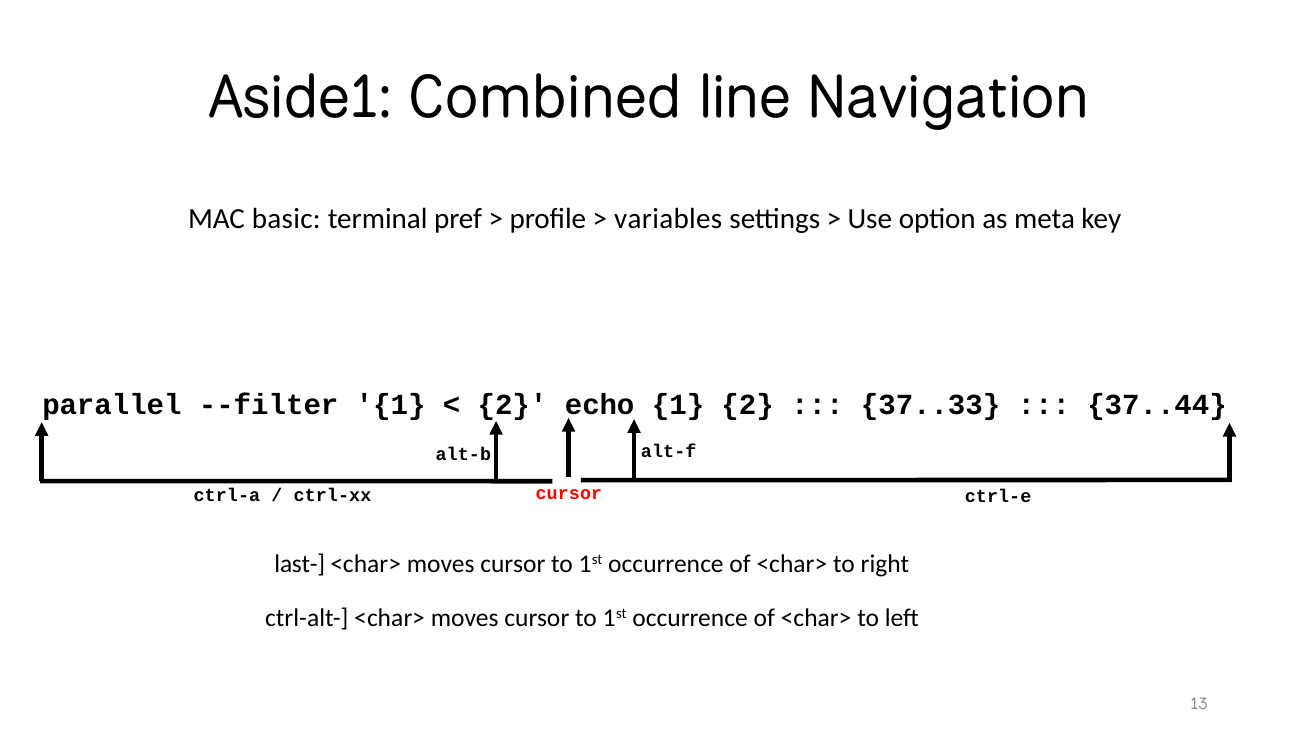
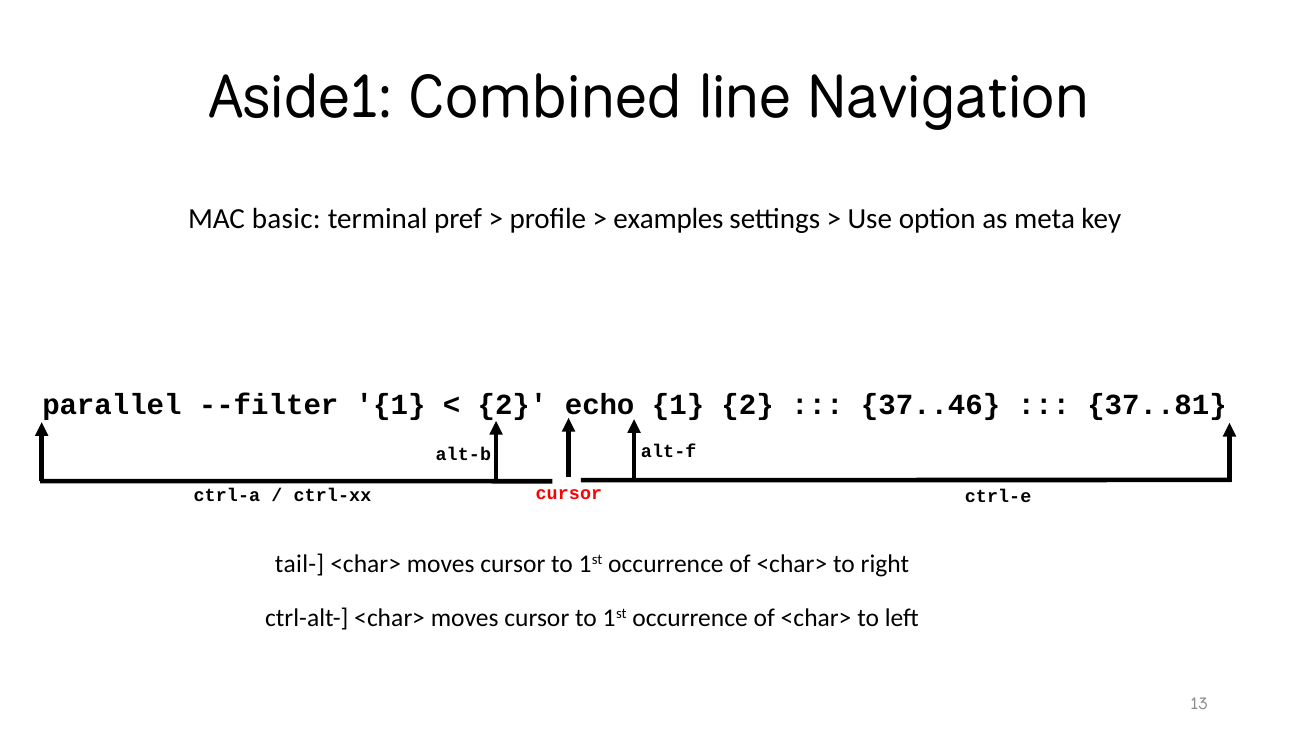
variables: variables -> examples (668, 219)
37..33: 37..33 -> 37..46 (931, 404)
37..44: 37..44 -> 37..81 (1157, 404)
last-: last- -> tail- (300, 563)
